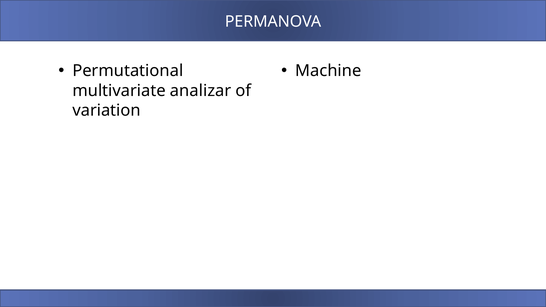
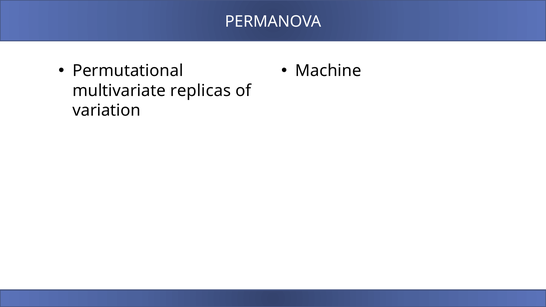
analizar: analizar -> replicas (201, 91)
